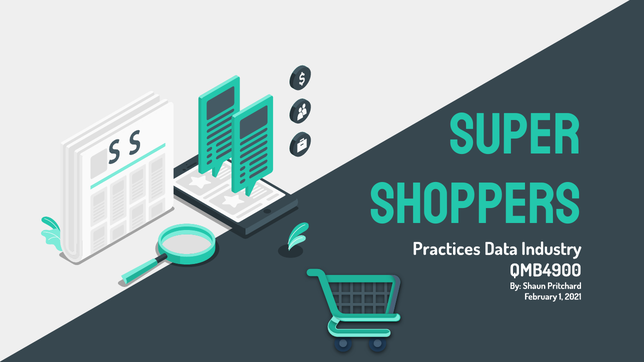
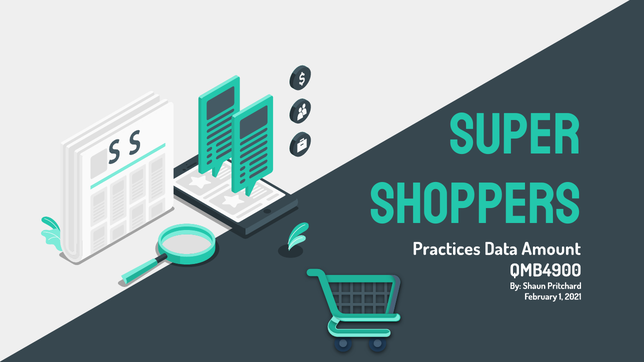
Industry: Industry -> Amount (551, 249)
